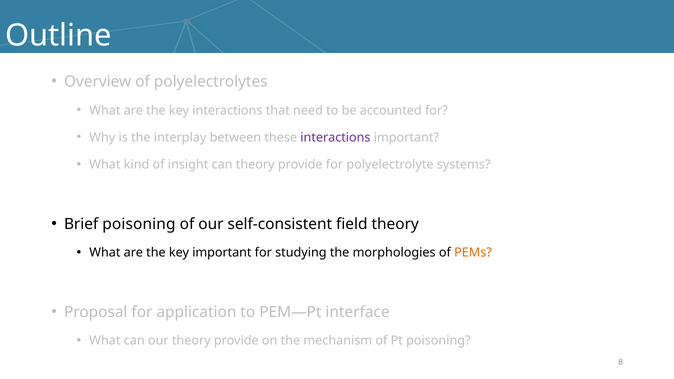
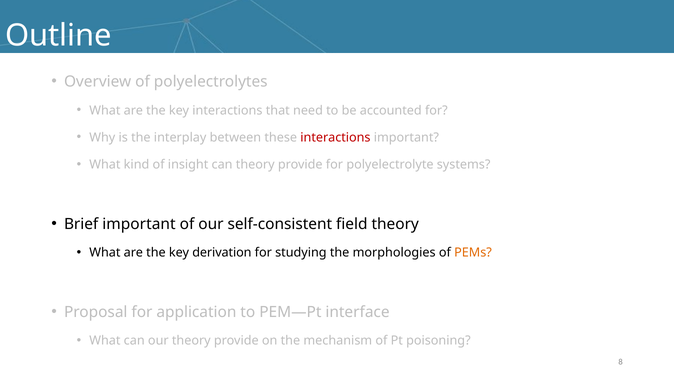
interactions colour: purple -> red (335, 137)
Brief poisoning: poisoning -> important (139, 224)
key important: important -> derivation (222, 253)
